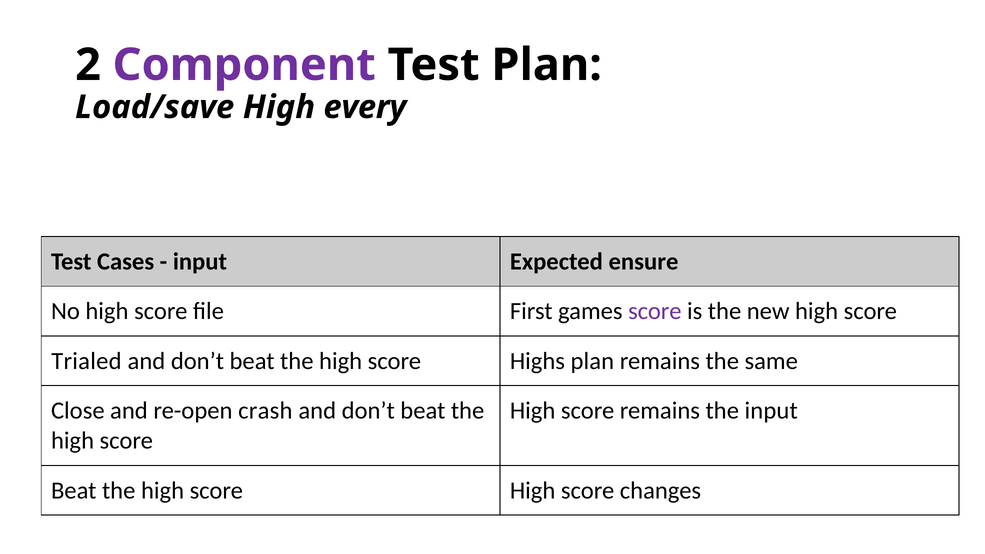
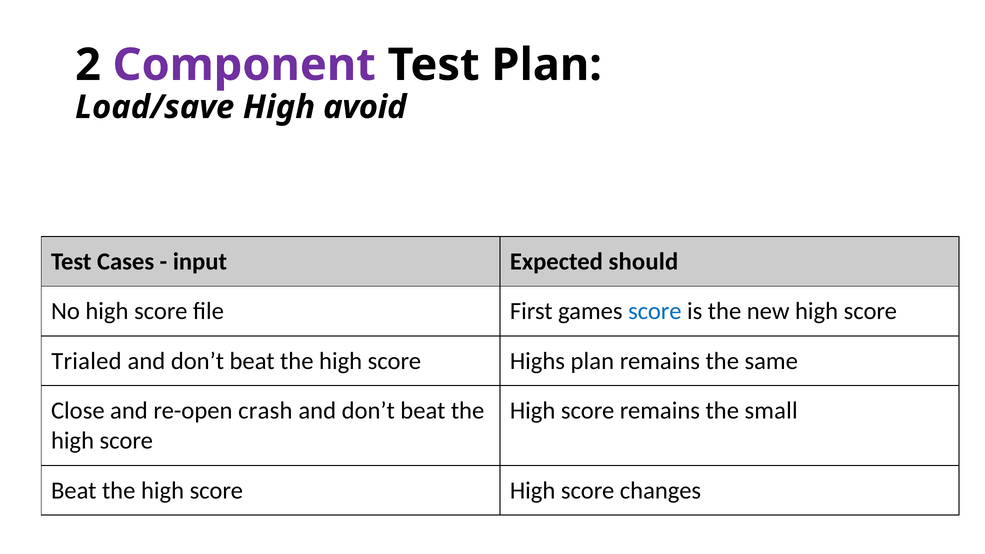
every: every -> avoid (365, 107)
ensure: ensure -> should (643, 262)
score colour: purple -> blue (655, 311)
the input: input -> small (771, 411)
